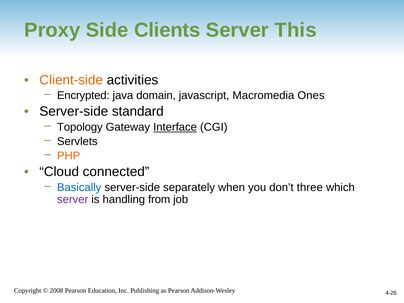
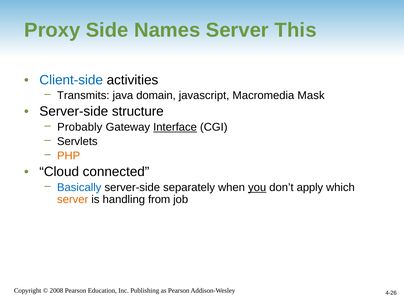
Clients: Clients -> Names (167, 30)
Client-side colour: orange -> blue (71, 80)
Encrypted: Encrypted -> Transmits (83, 95)
Ones: Ones -> Mask (311, 95)
standard: standard -> structure (138, 112)
Topology: Topology -> Probably (80, 127)
you underline: none -> present (257, 187)
three: three -> apply (310, 187)
server colour: purple -> orange (73, 200)
